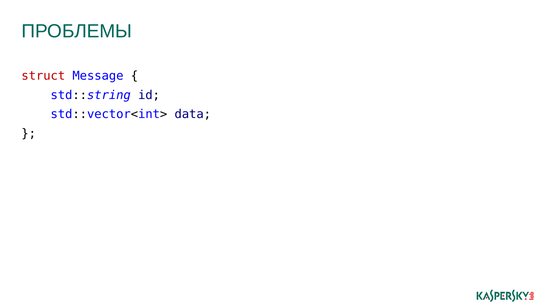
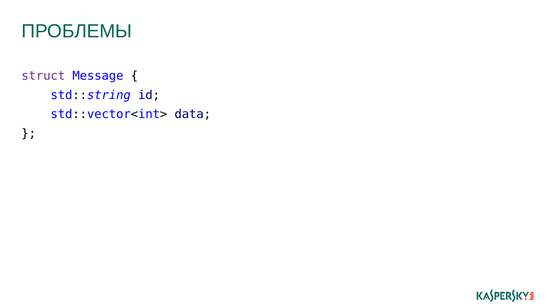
struct colour: red -> purple (43, 76)
